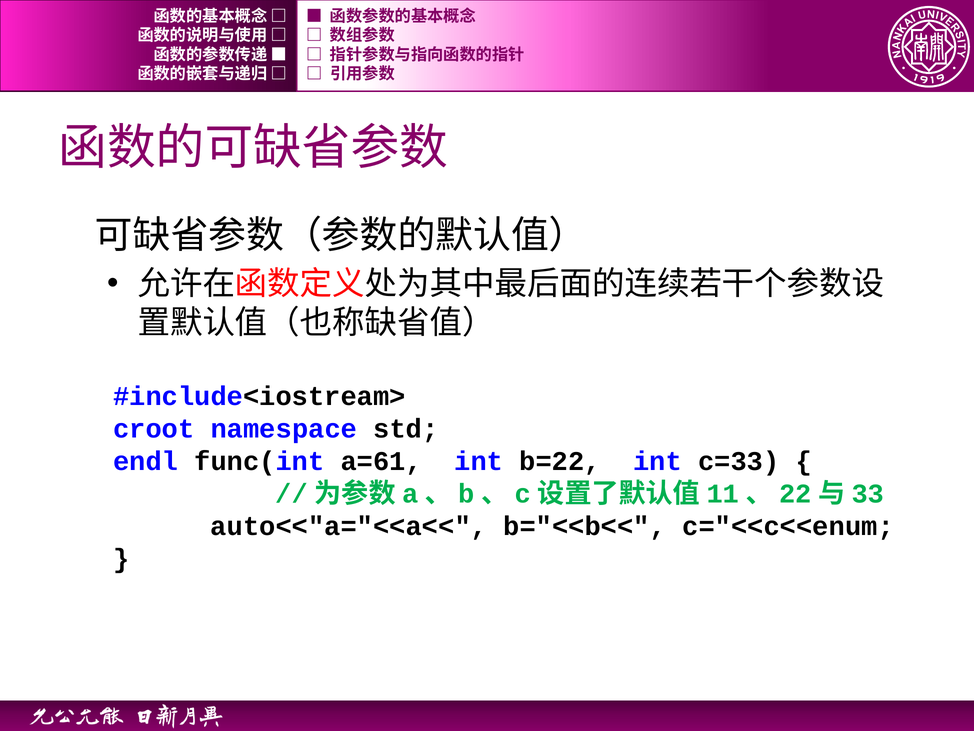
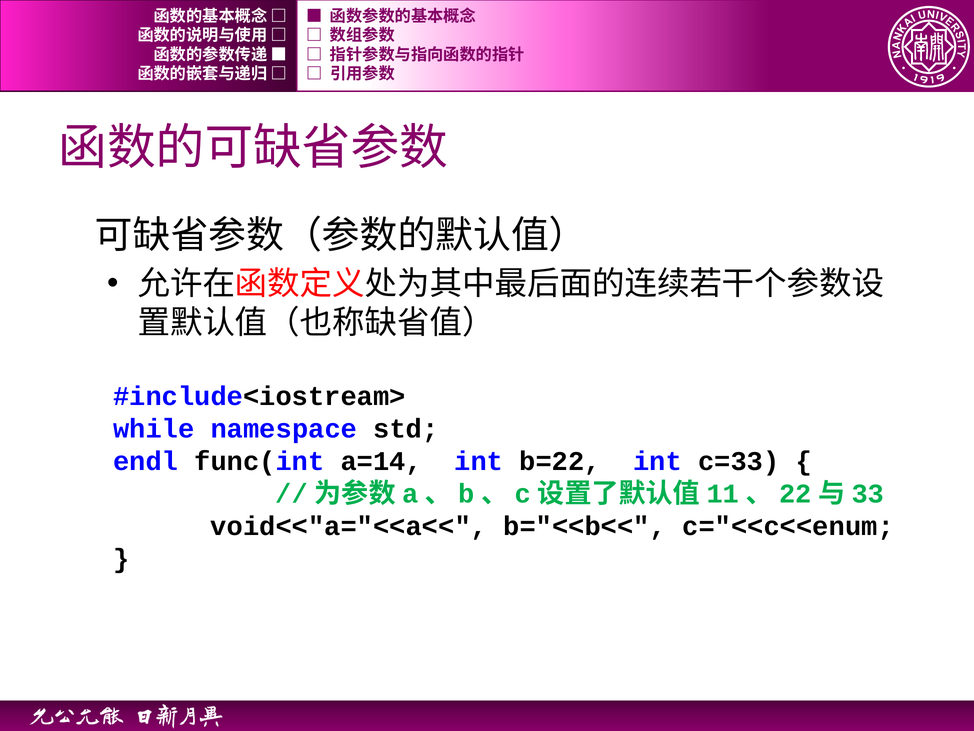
croot: croot -> while (154, 428)
a=61: a=61 -> a=14 (381, 461)
auto<<"a="<<a<<: auto<<"a="<<a<< -> void<<"a="<<a<< (349, 526)
